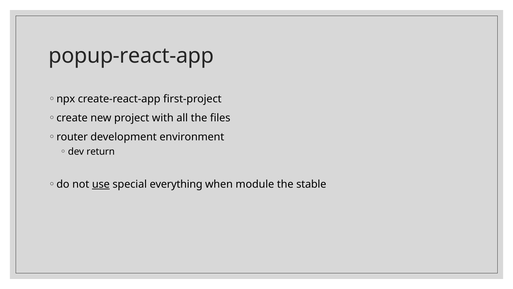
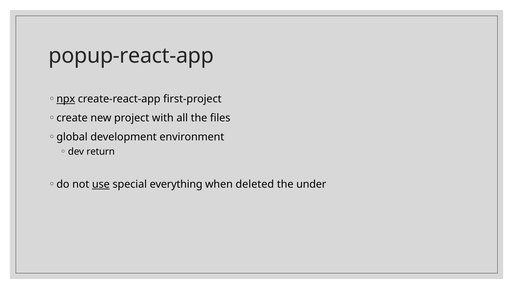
npx underline: none -> present (66, 99)
router: router -> global (72, 137)
module: module -> deleted (255, 184)
stable: stable -> under (311, 184)
